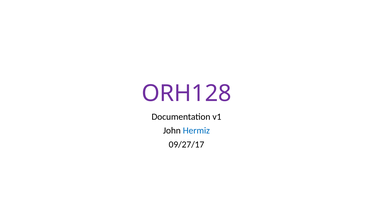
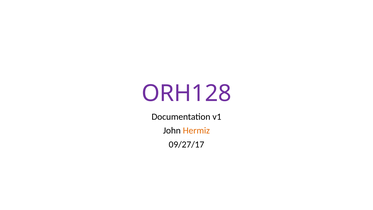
Hermiz colour: blue -> orange (196, 131)
